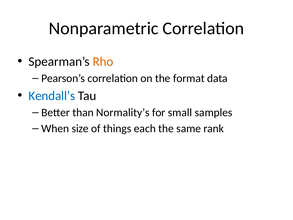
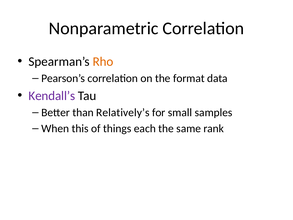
Kendall’s colour: blue -> purple (52, 96)
Normality’s: Normality’s -> Relatively’s (123, 112)
size: size -> this (80, 128)
